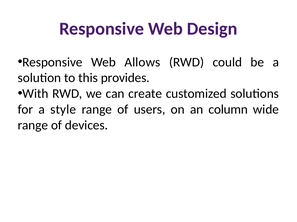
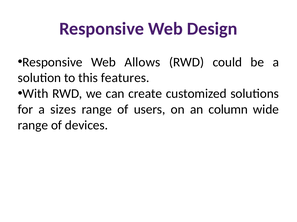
provides: provides -> features (125, 78)
style: style -> sizes (63, 110)
